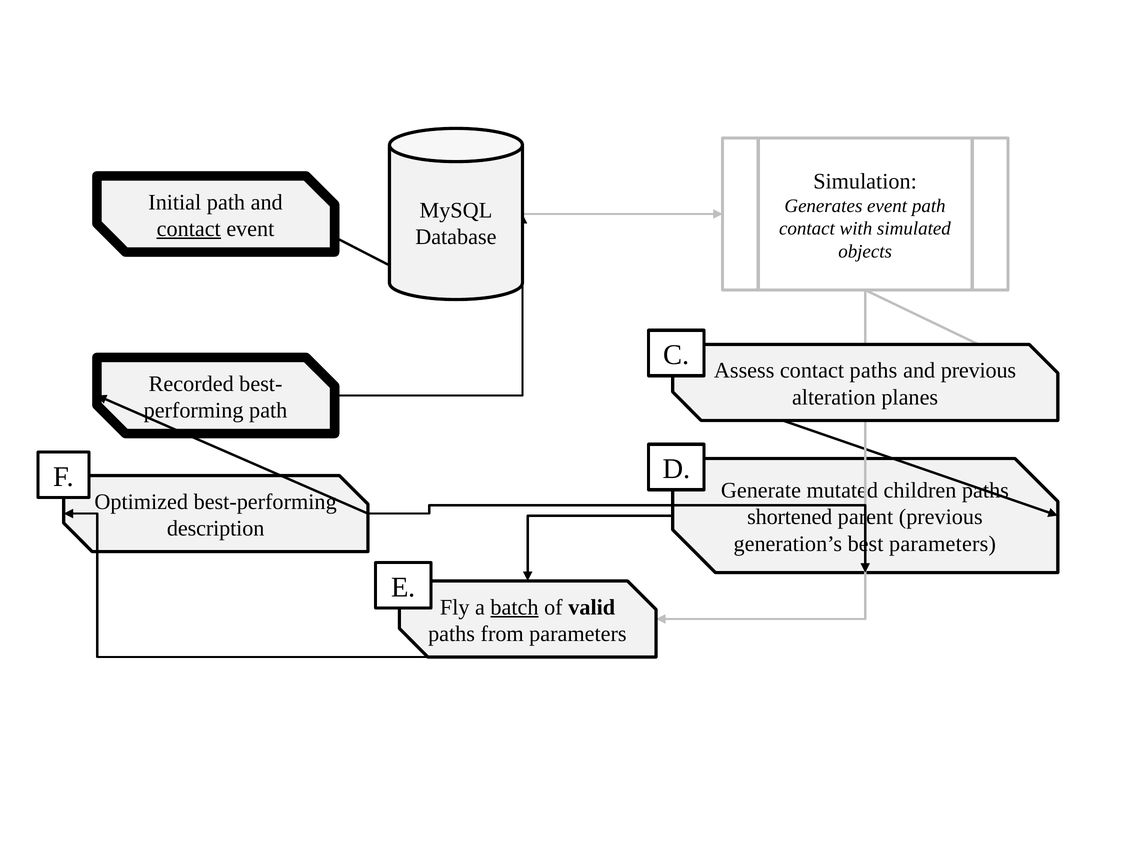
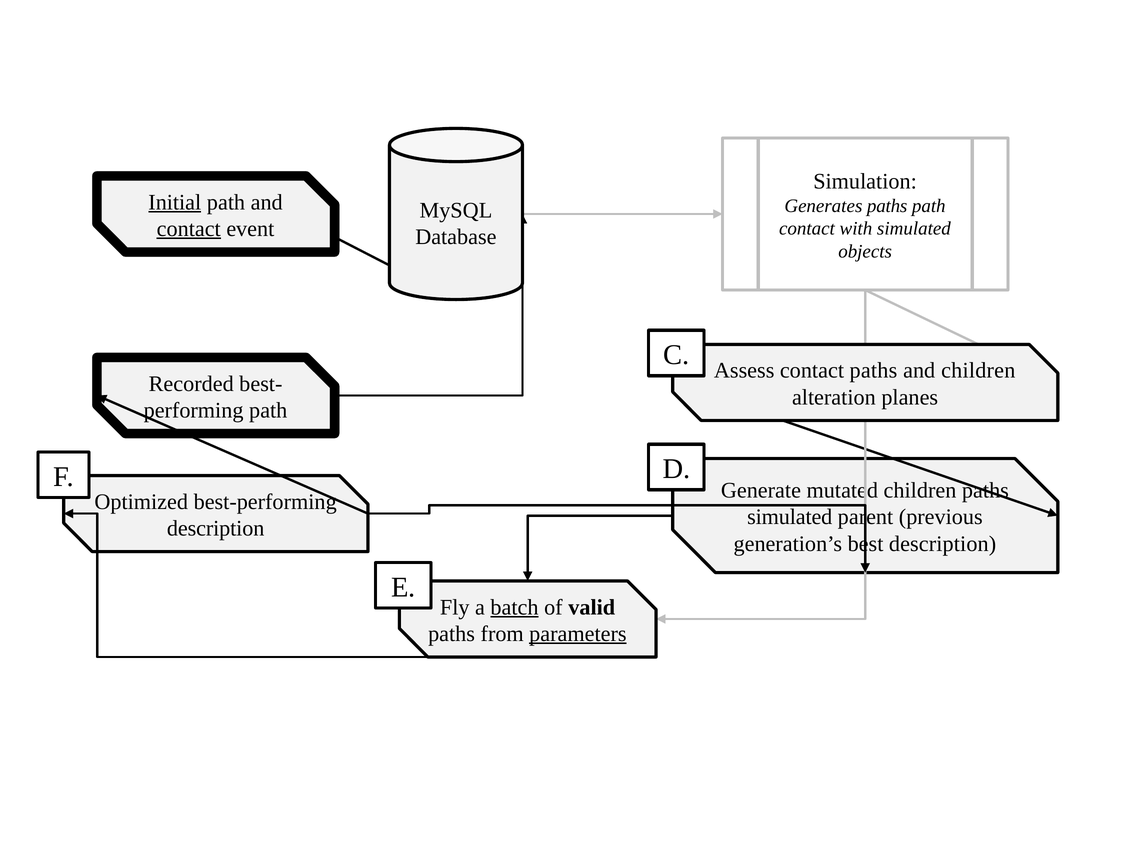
Initial underline: none -> present (175, 202)
Generates event: event -> paths (887, 206)
and previous: previous -> children (978, 371)
shortened: shortened -> simulated (790, 517)
best parameters: parameters -> description (943, 544)
parameters underline: none -> present (578, 634)
